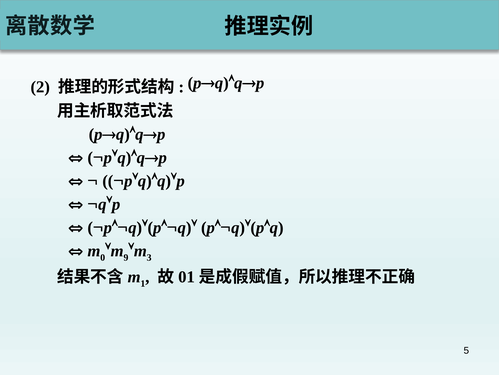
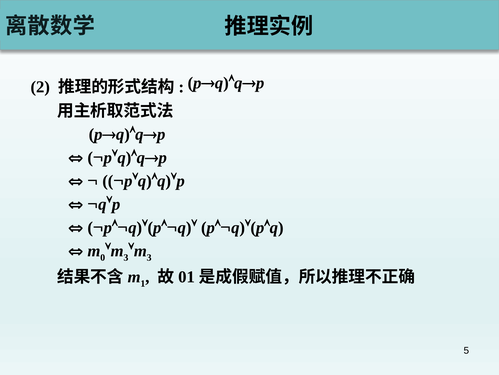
9: 9 -> 3 (126, 257)
